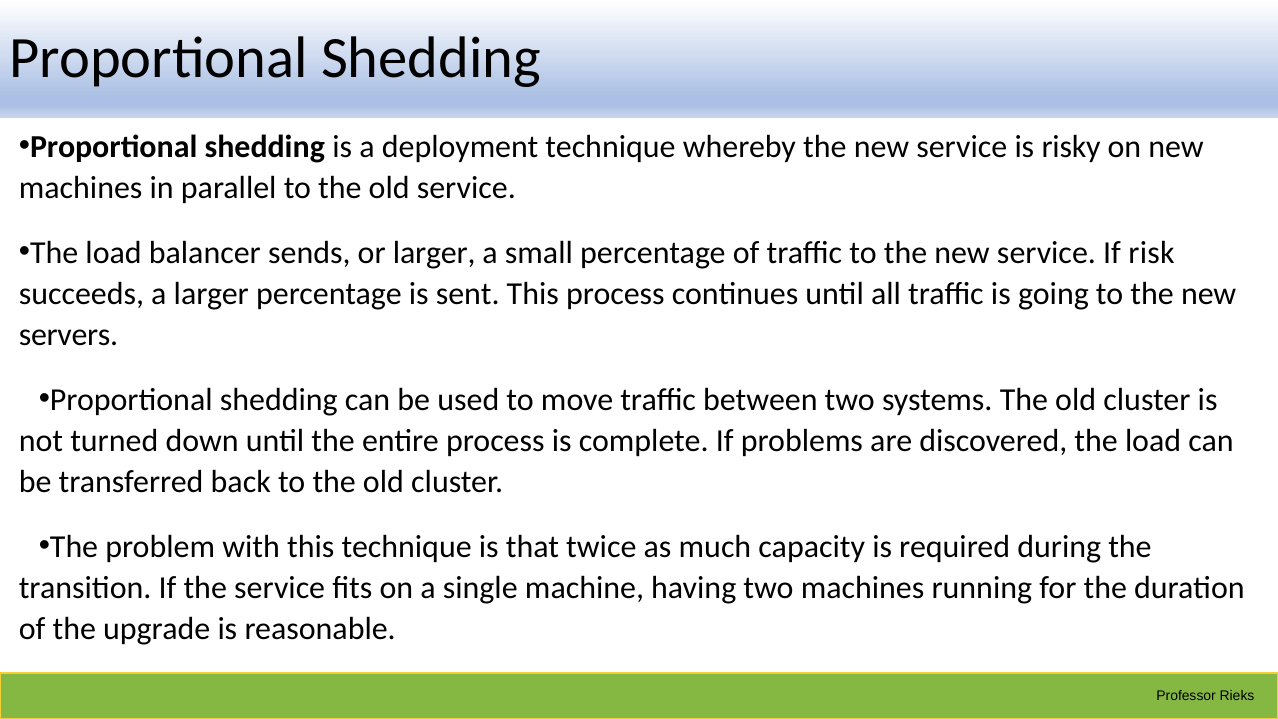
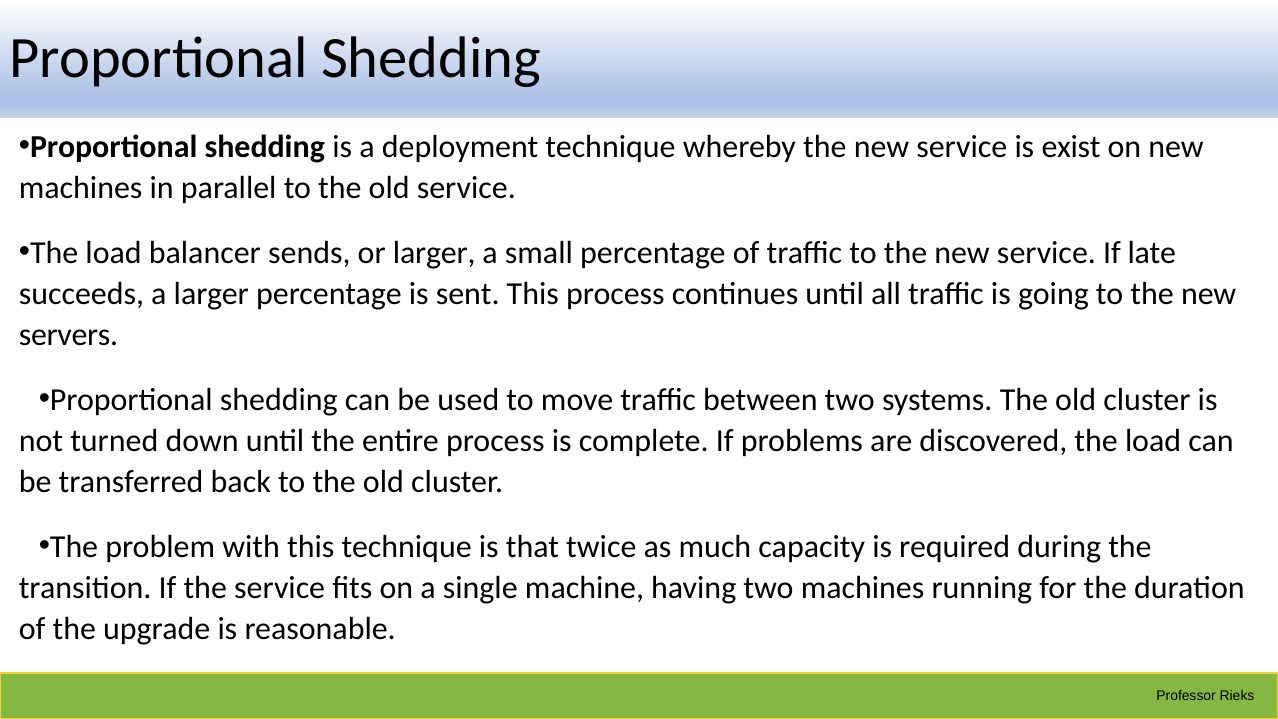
risky: risky -> exist (1071, 147)
risk: risk -> late (1152, 253)
